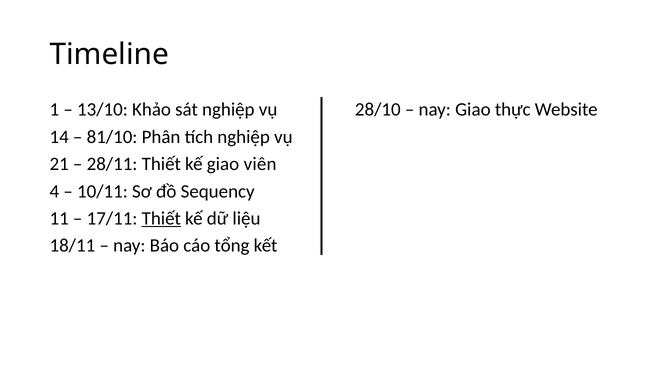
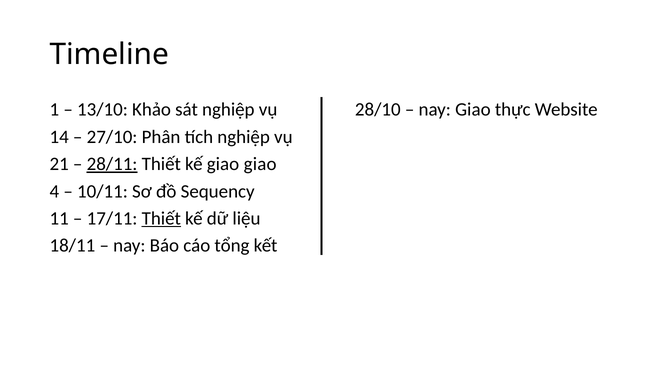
81/10: 81/10 -> 27/10 (112, 137)
28/11 underline: none -> present (112, 164)
giao viên: viên -> giao (260, 164)
